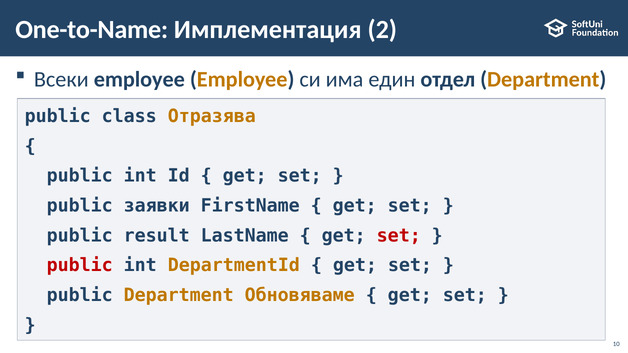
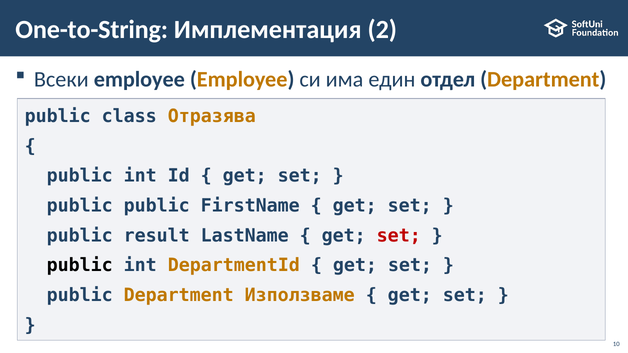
One-to-Name: One-to-Name -> One-to-String (92, 30)
public заявки: заявки -> public (157, 206)
public colour: red -> black (80, 266)
Обновяваме: Обновяваме -> Използваме (300, 295)
